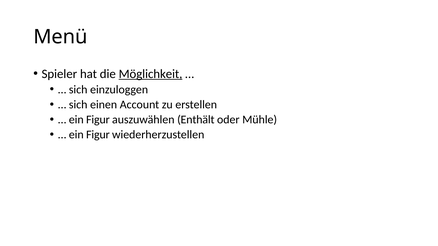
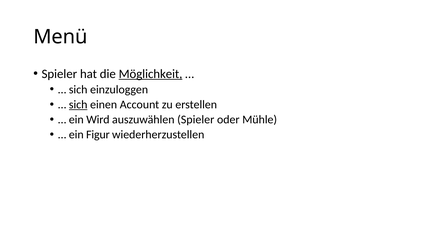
sich underline: none -> present (78, 105)
Figur: Figur -> Wird (98, 120)
auszuwählen Enthält: Enthält -> Spieler (196, 120)
